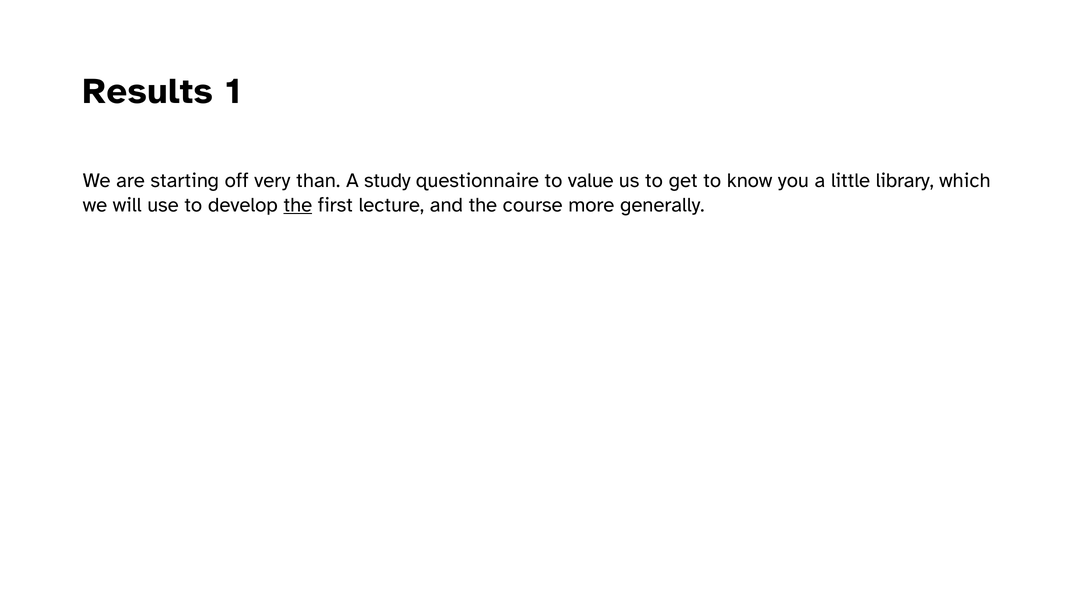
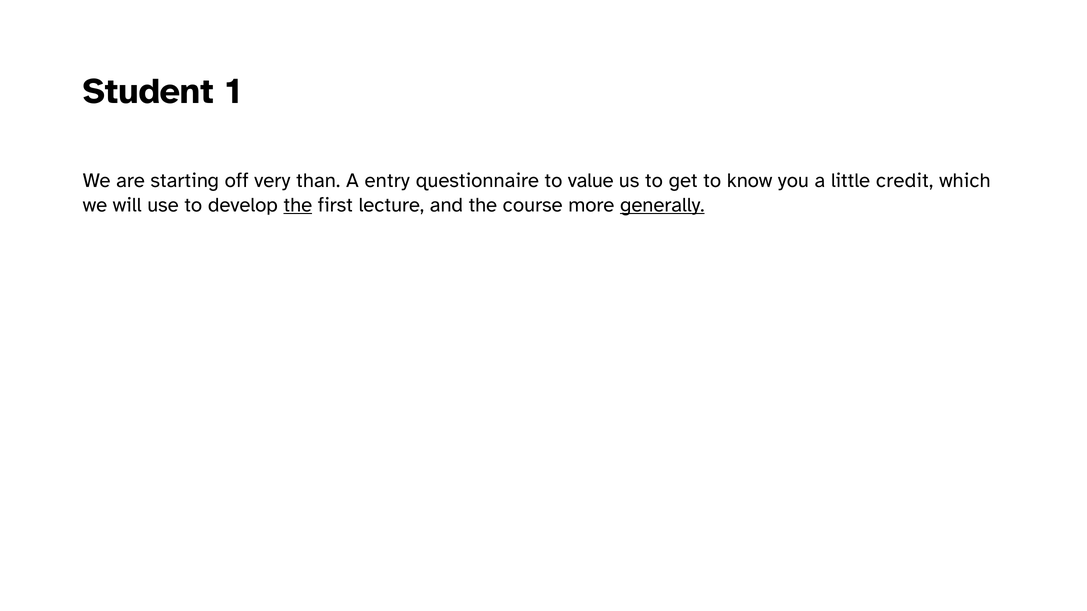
Results: Results -> Student (148, 91)
study: study -> entry (387, 180)
library: library -> credit (905, 180)
generally underline: none -> present (662, 205)
